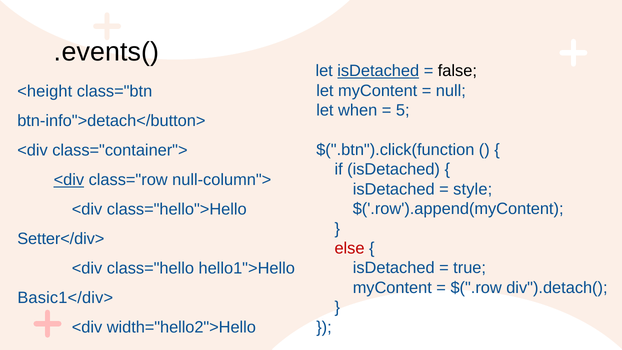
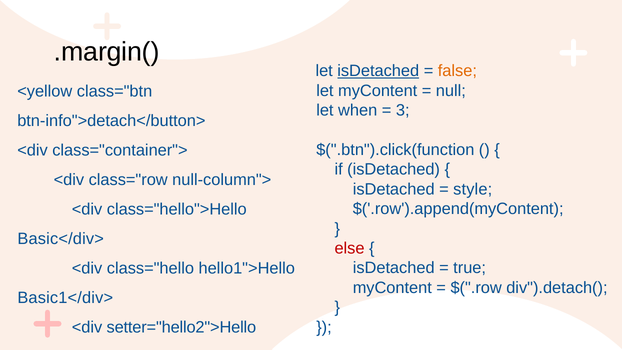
.events(: .events( -> .margin( (107, 52)
false colour: black -> orange (457, 71)
<height: <height -> <yellow (45, 91)
5: 5 -> 3 (403, 110)
<div underline: present -> none (69, 180)
Setter</div>: Setter</div> -> Basic</div> (61, 239)
width="hello2">Hello: width="hello2">Hello -> setter="hello2">Hello (181, 327)
